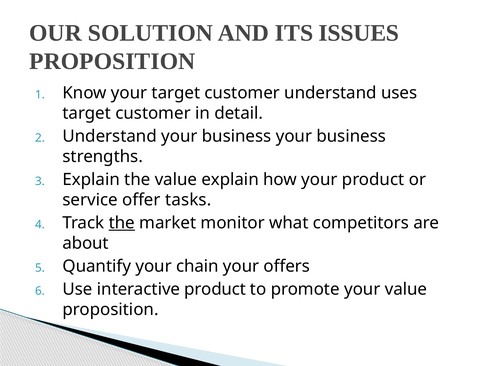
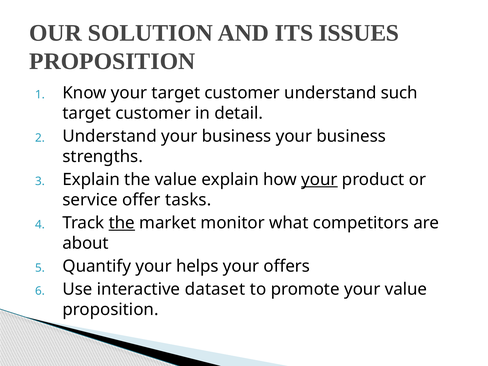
uses: uses -> such (399, 93)
your underline: none -> present (319, 180)
chain: chain -> helps (197, 266)
interactive product: product -> dataset (215, 289)
